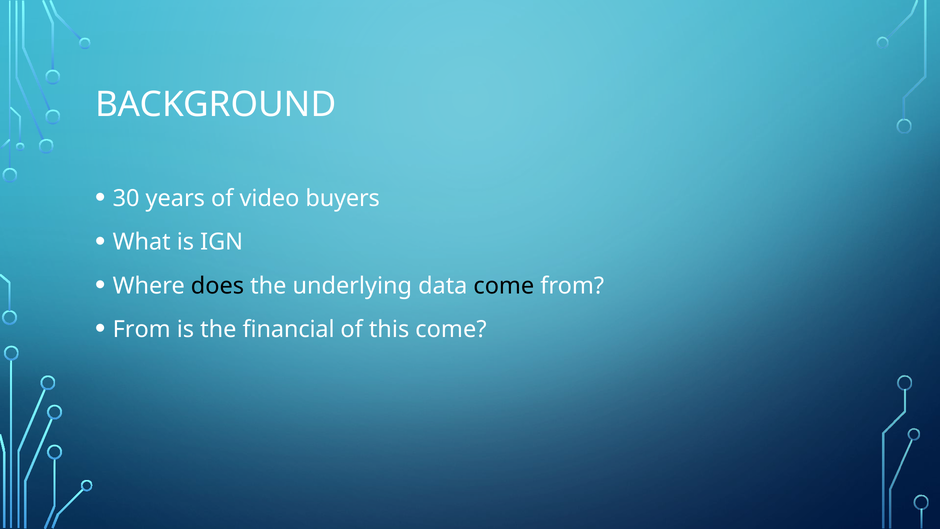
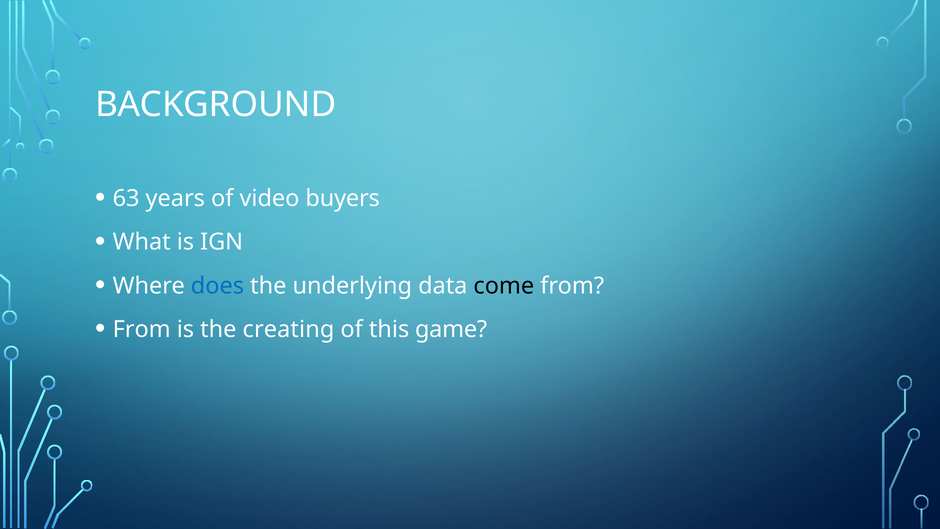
30: 30 -> 63 (126, 198)
does colour: black -> blue (217, 286)
financial: financial -> creating (288, 329)
this come: come -> game (451, 329)
